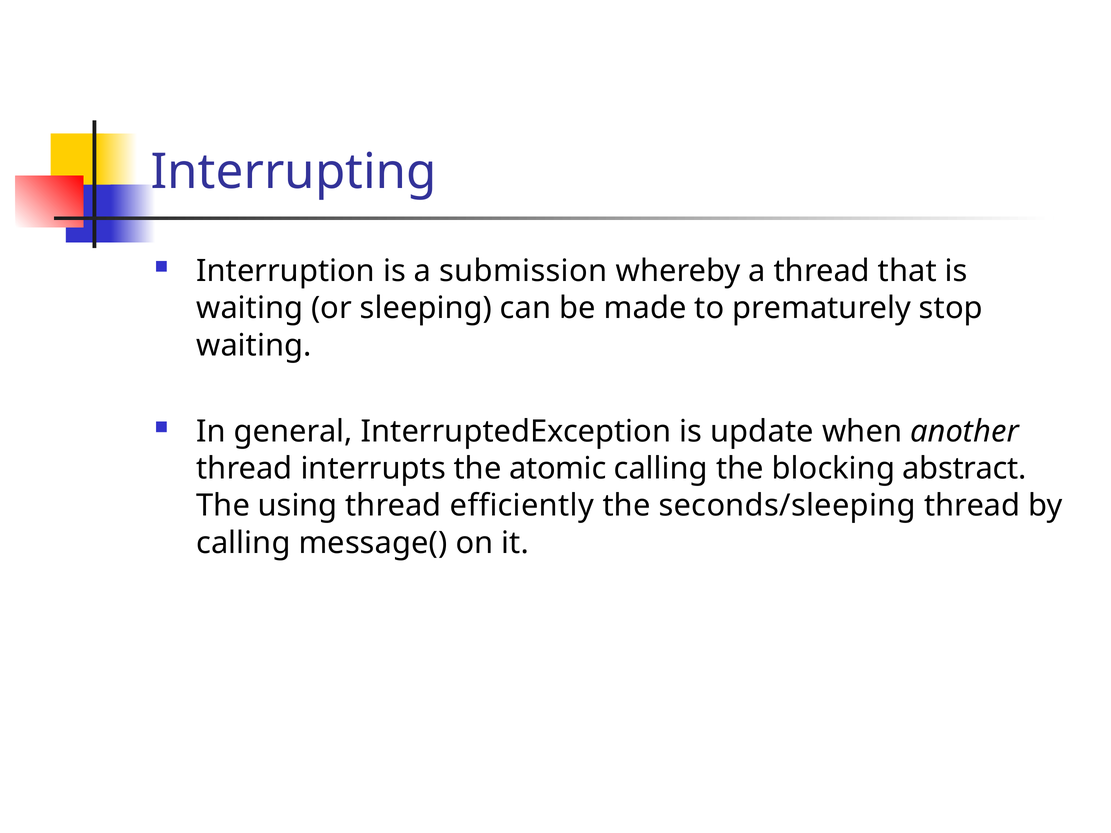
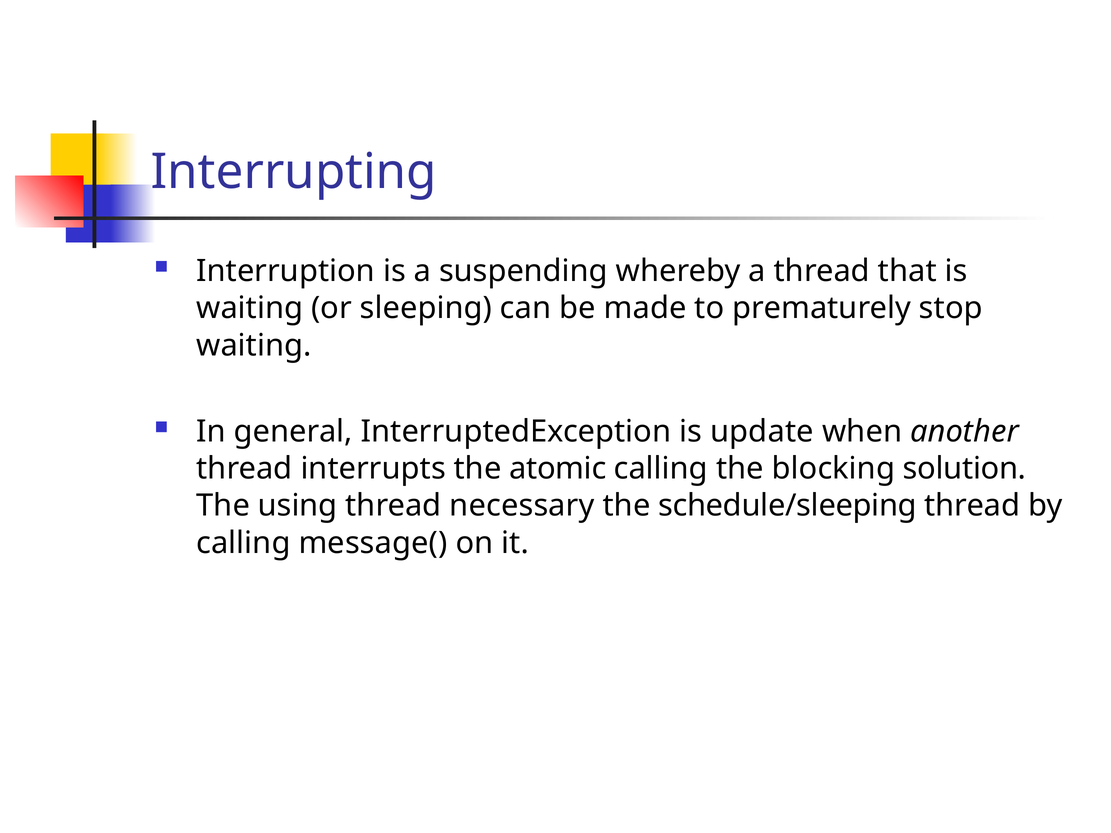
submission: submission -> suspending (523, 271)
abstract: abstract -> solution (965, 469)
efficiently: efficiently -> necessary (522, 506)
seconds/sleeping: seconds/sleeping -> schedule/sleeping (787, 506)
